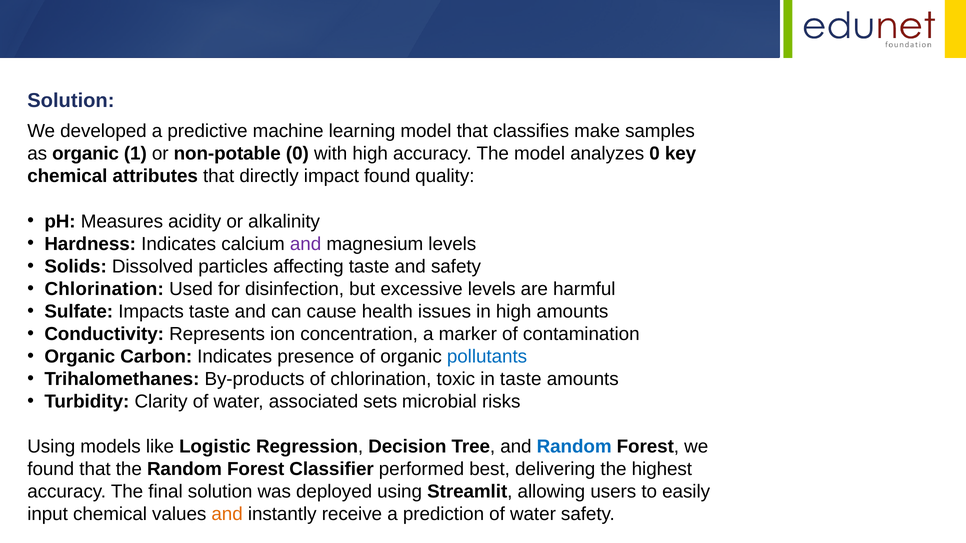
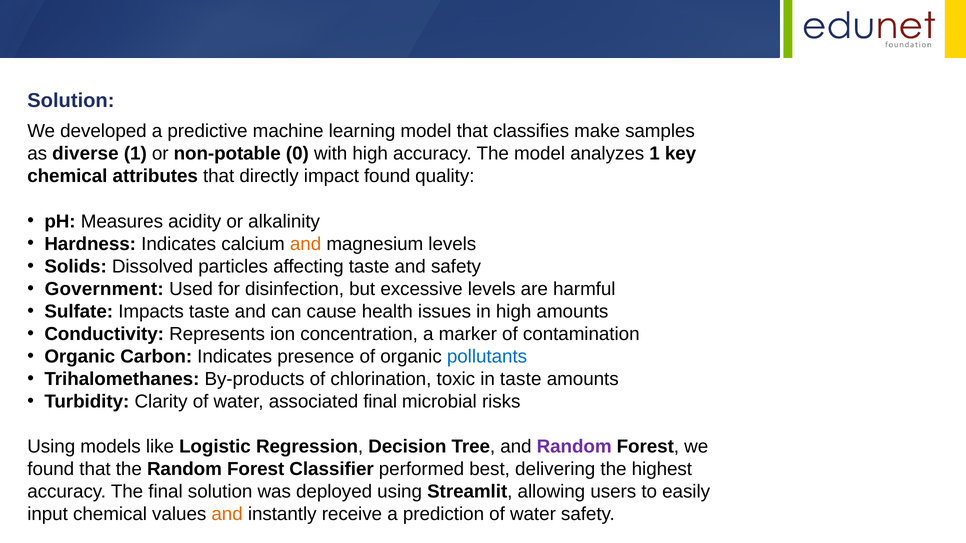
as organic: organic -> diverse (85, 154)
analyzes 0: 0 -> 1 (655, 154)
and colour: purple -> orange (306, 244)
Chlorination: Chlorination -> Government (104, 289)
associated sets: sets -> final (380, 402)
Random colour: blue -> purple (574, 447)
